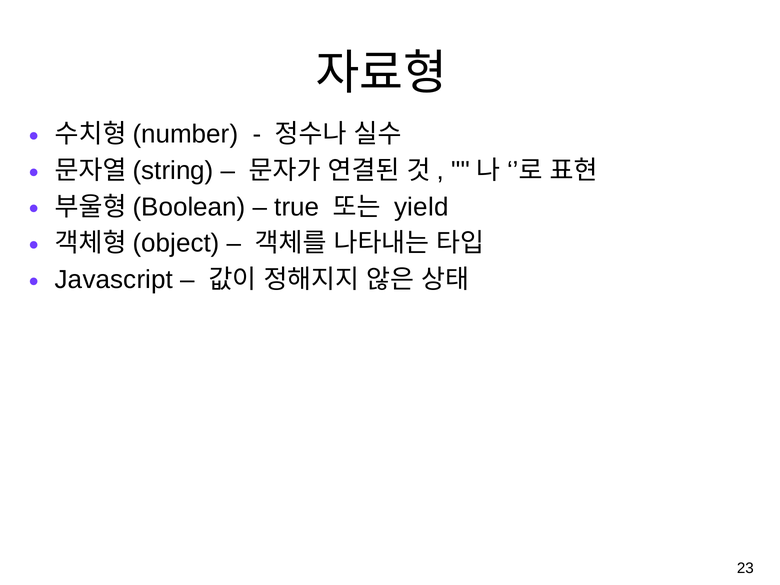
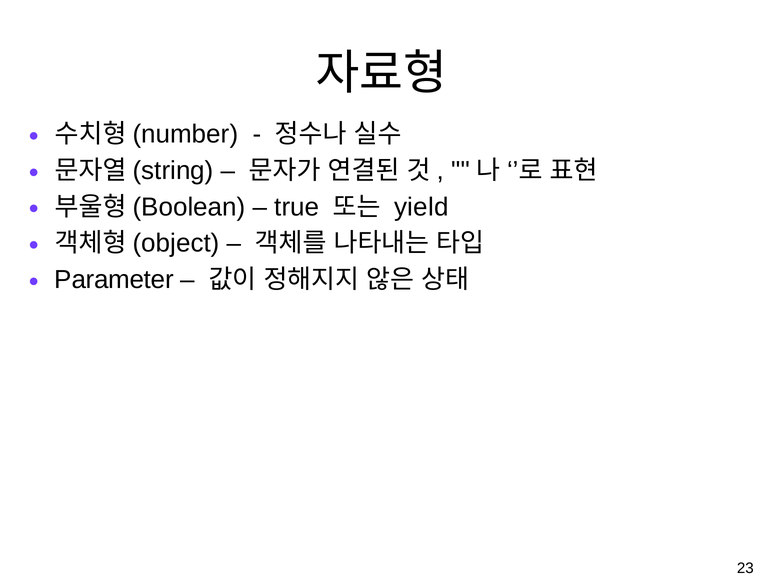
Javascript: Javascript -> Parameter (114, 280)
